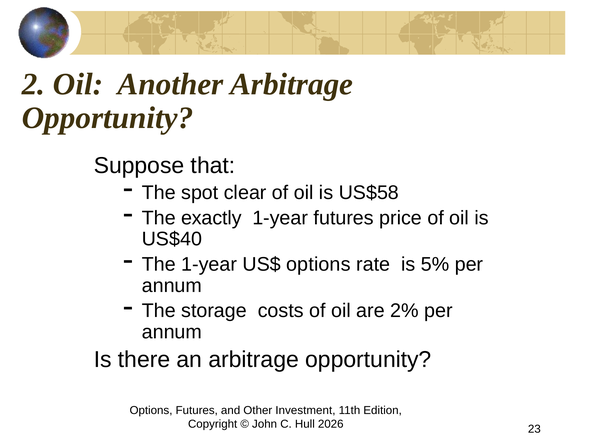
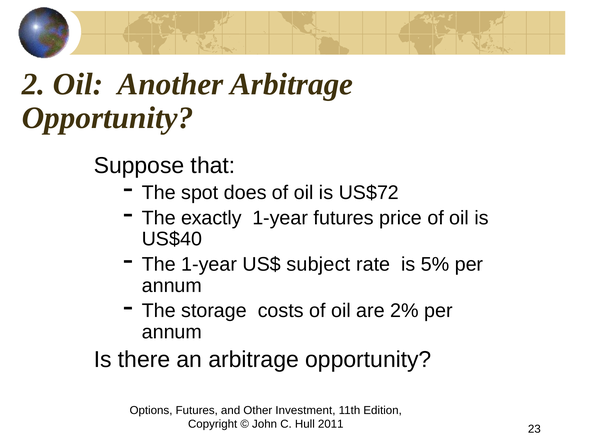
clear: clear -> does (245, 193)
US$58: US$58 -> US$72 (369, 193)
US$ options: options -> subject (318, 264)
2026: 2026 -> 2011 (331, 424)
